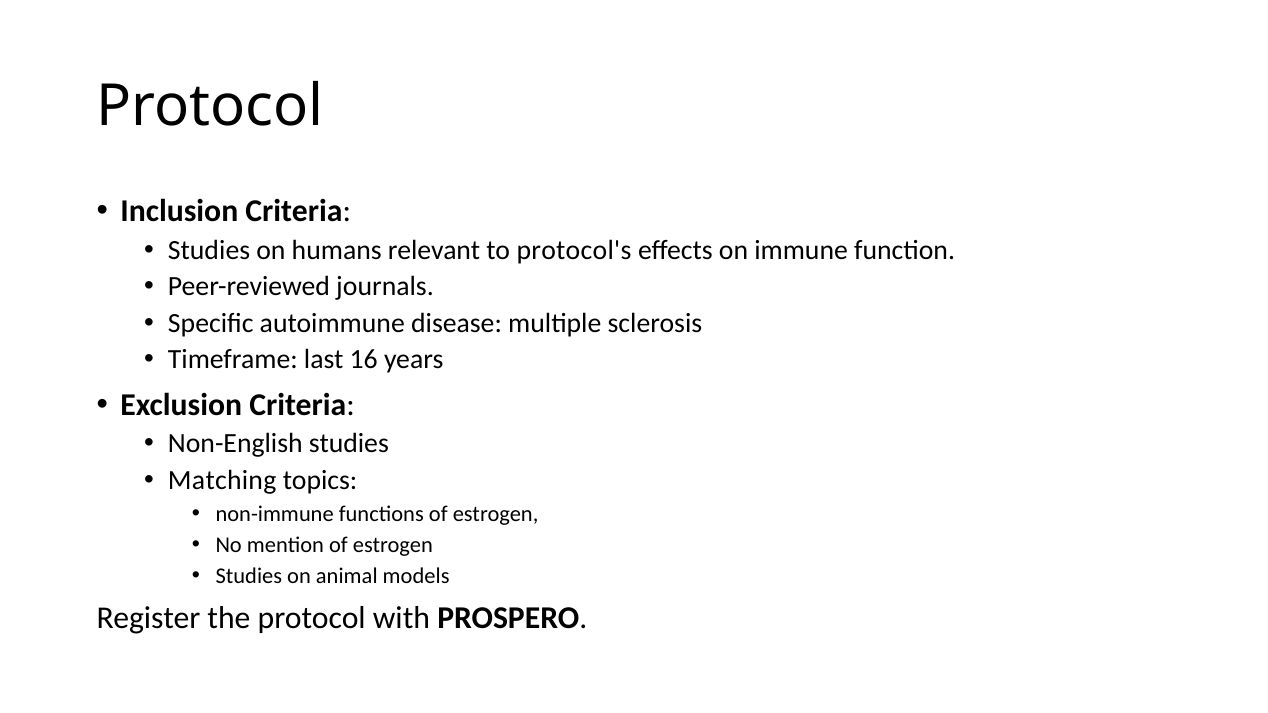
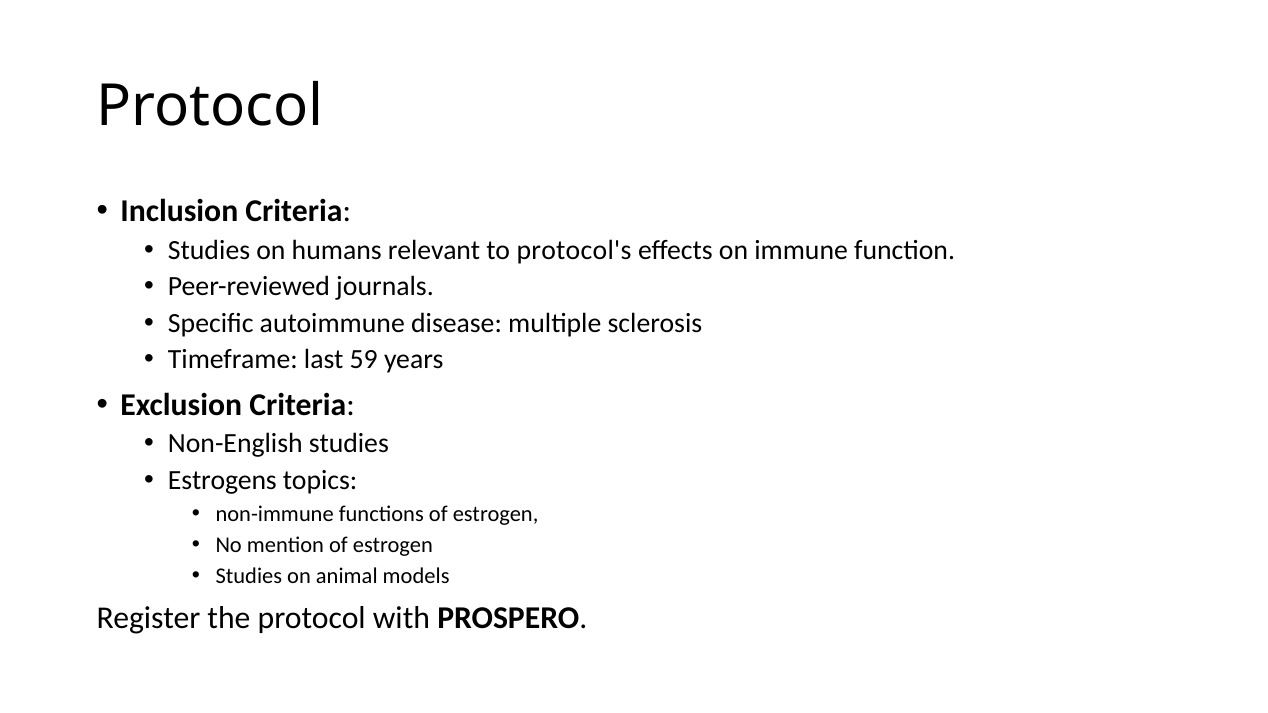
16: 16 -> 59 (364, 360)
Matching: Matching -> Estrogens (222, 480)
